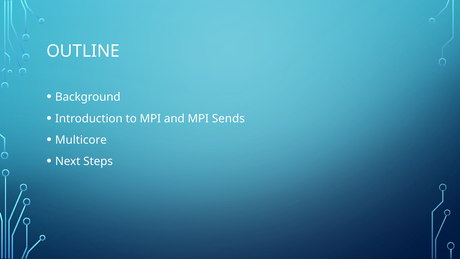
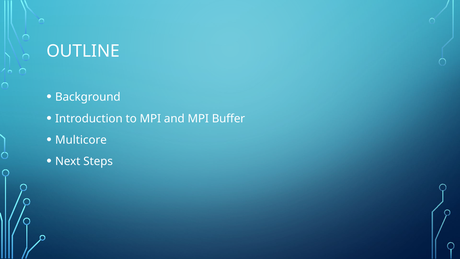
Sends: Sends -> Buffer (228, 118)
